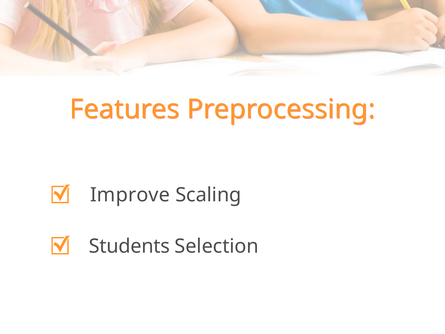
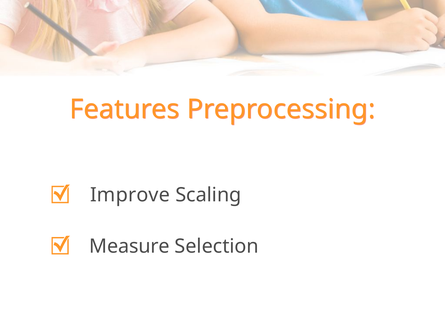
Students: Students -> Measure (129, 246)
